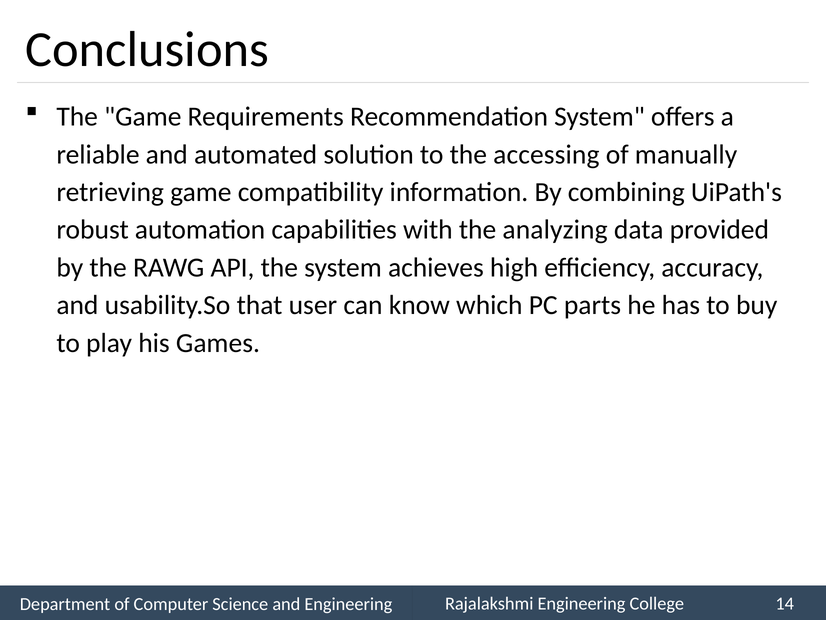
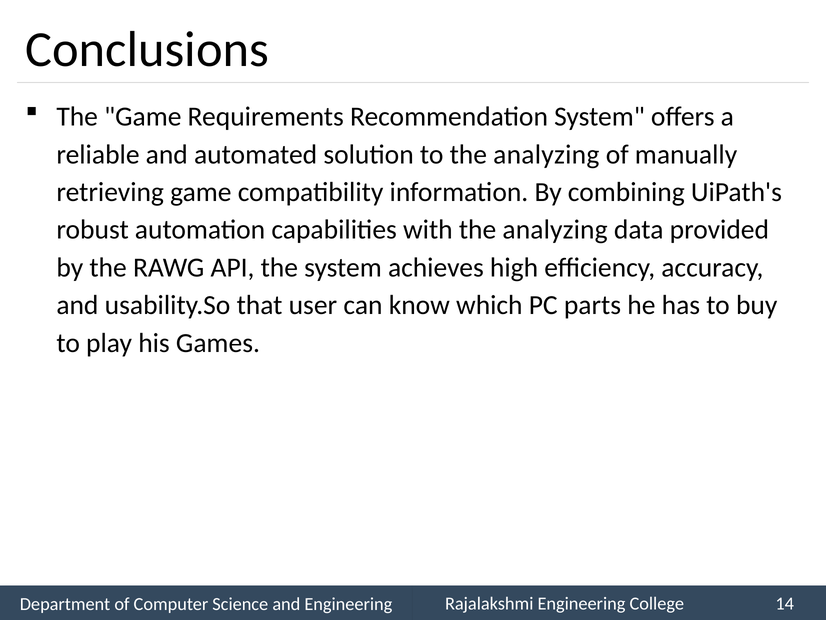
to the accessing: accessing -> analyzing (546, 154)
